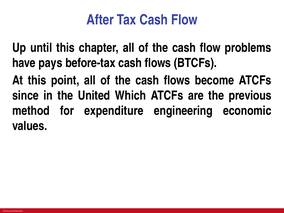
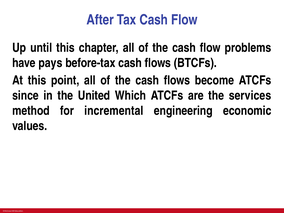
previous: previous -> services (250, 96)
expenditure: expenditure -> incremental (114, 111)
